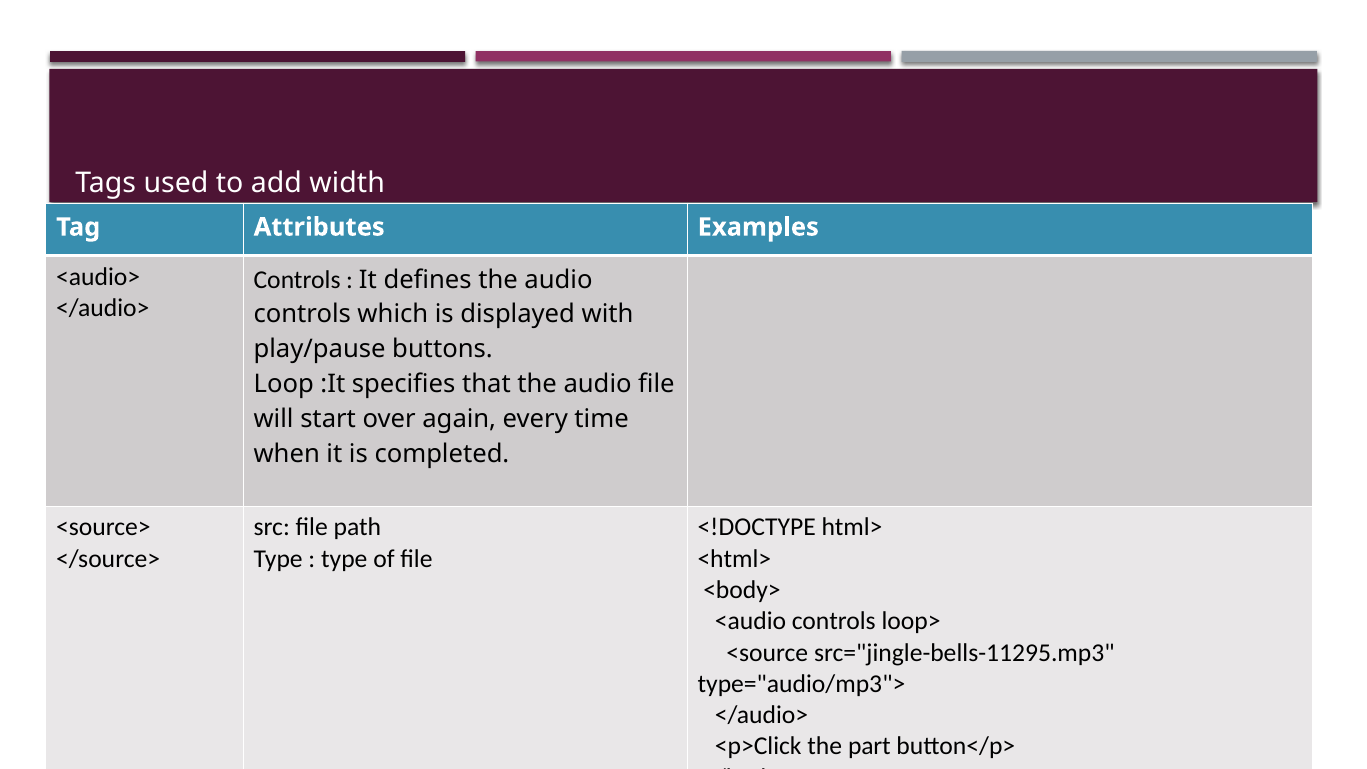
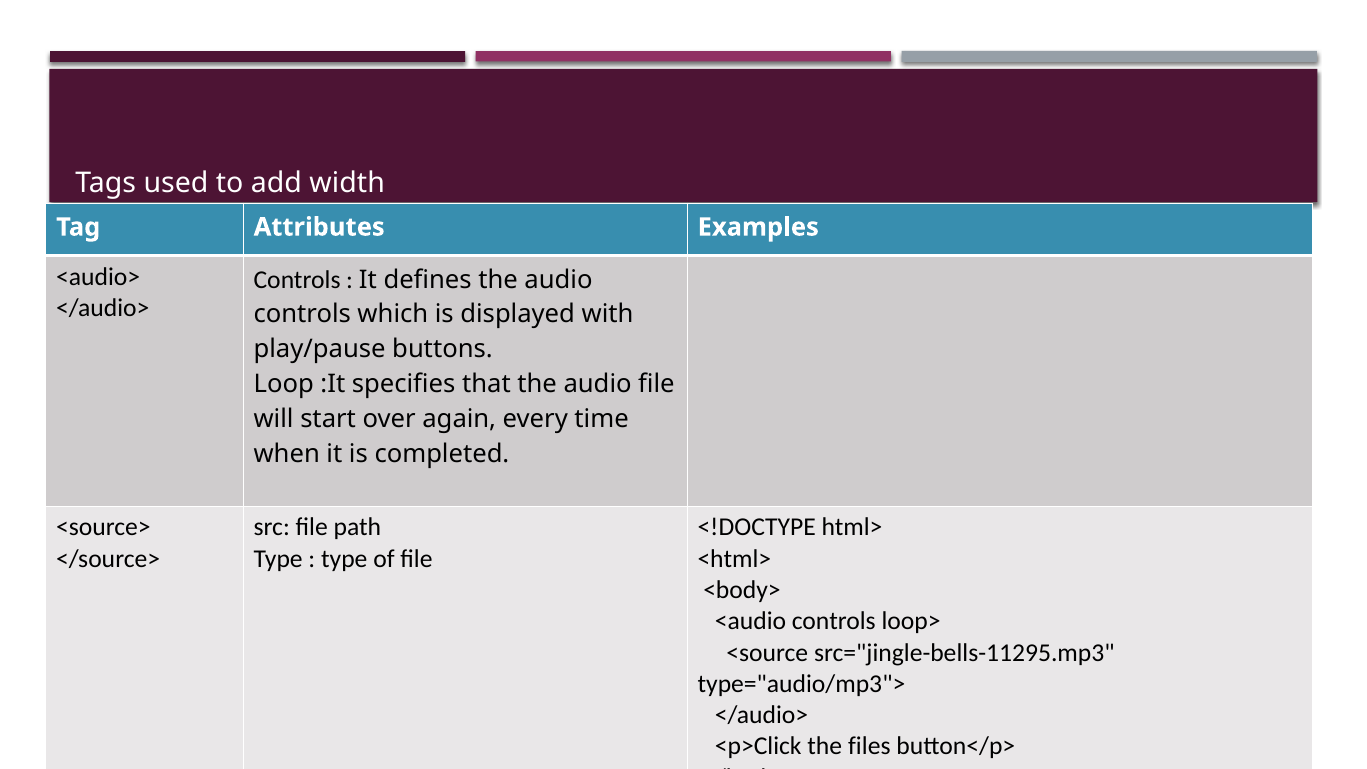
part: part -> files (869, 746)
